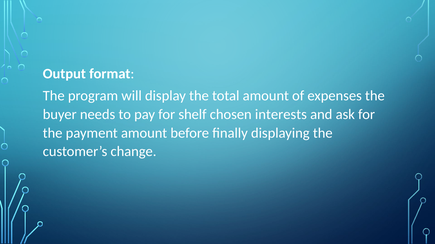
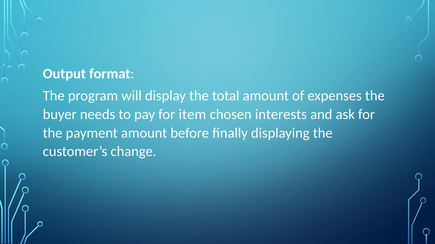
shelf: shelf -> item (192, 115)
